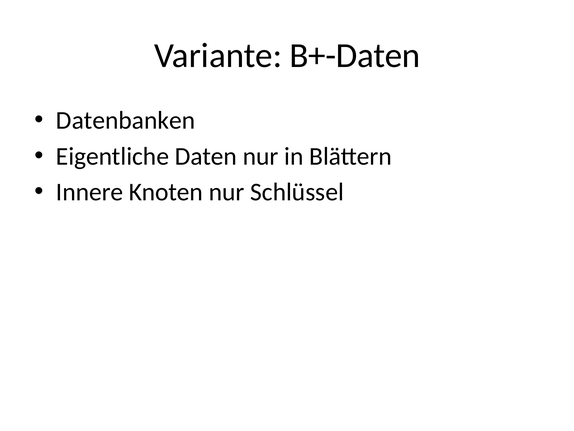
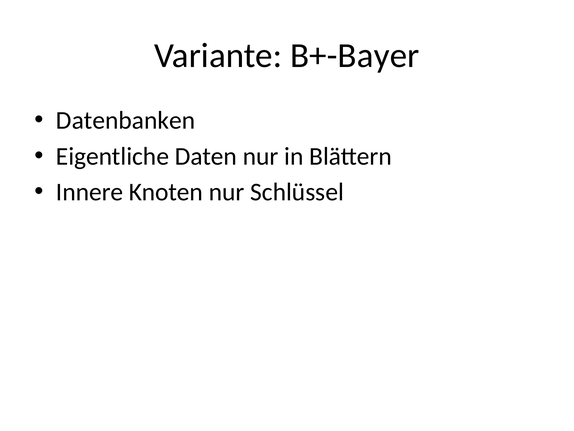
B+-Daten: B+-Daten -> B+-Bayer (355, 56)
